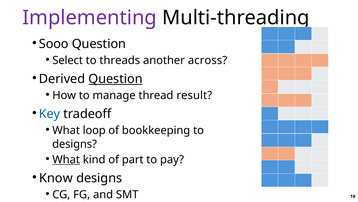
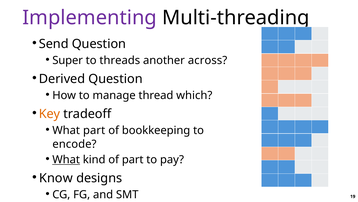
Sooo: Sooo -> Send (54, 44)
Select: Select -> Super (68, 60)
Question underline: present -> none (115, 79)
result: result -> which (194, 95)
Key colour: blue -> orange (50, 113)
What loop: loop -> part (94, 130)
designs: designs -> encode (74, 144)
